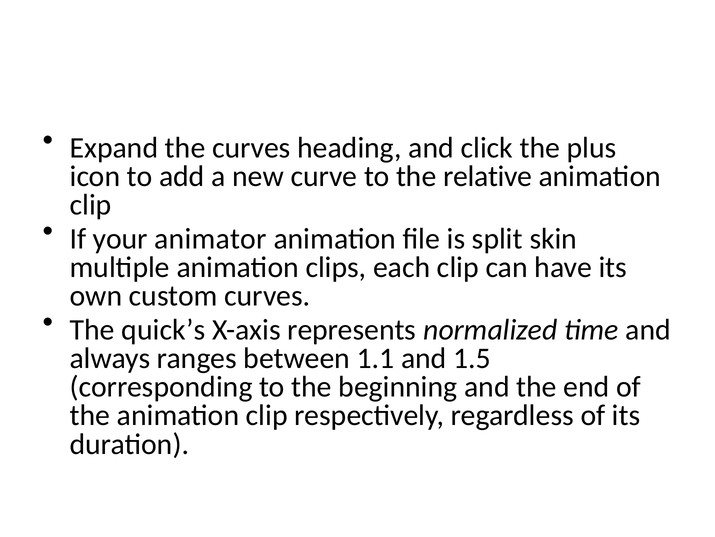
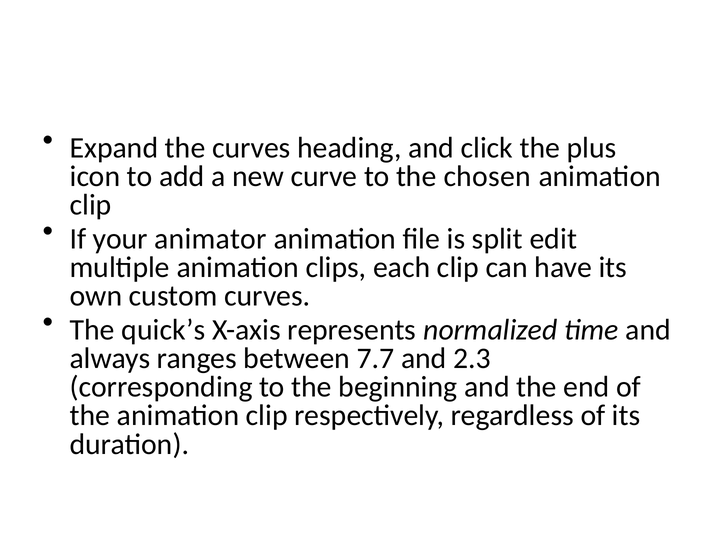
relative: relative -> chosen (487, 176)
skin: skin -> edit (553, 238)
1.1: 1.1 -> 7.7 (376, 358)
1.5: 1.5 -> 2.3 (472, 358)
